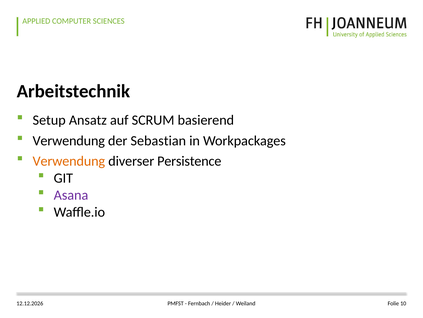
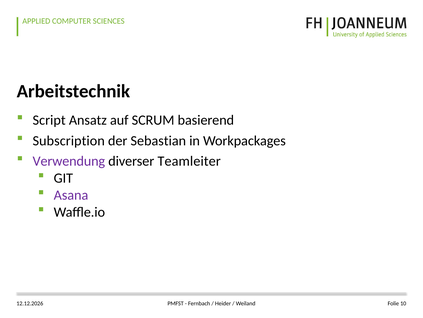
Setup: Setup -> Script (49, 120)
Verwendung: Verwendung -> Subscription (69, 140)
Verwendung colour: orange -> purple (69, 161)
Persistence: Persistence -> Teamleiter (189, 161)
